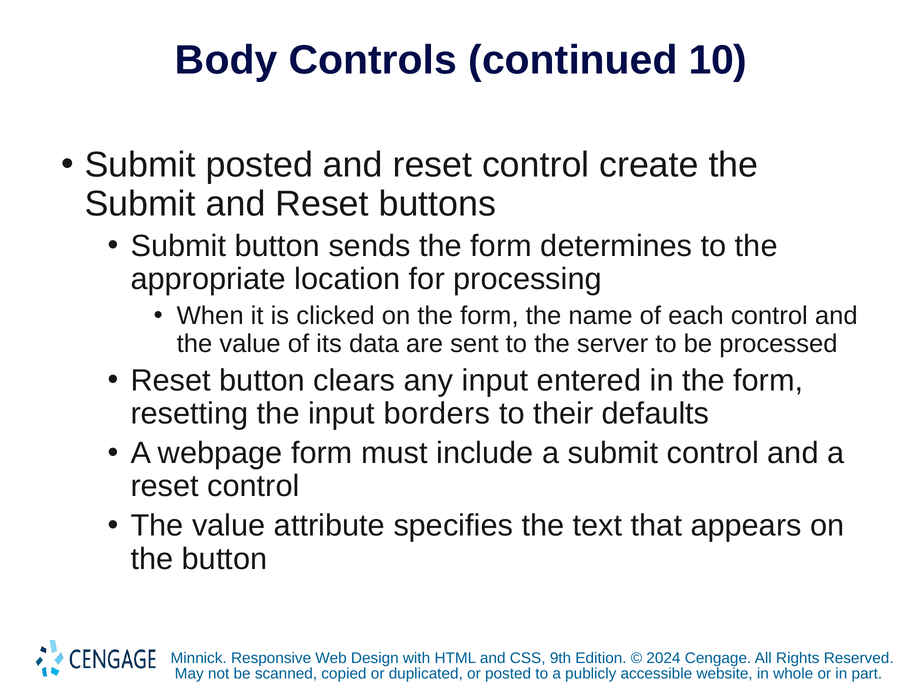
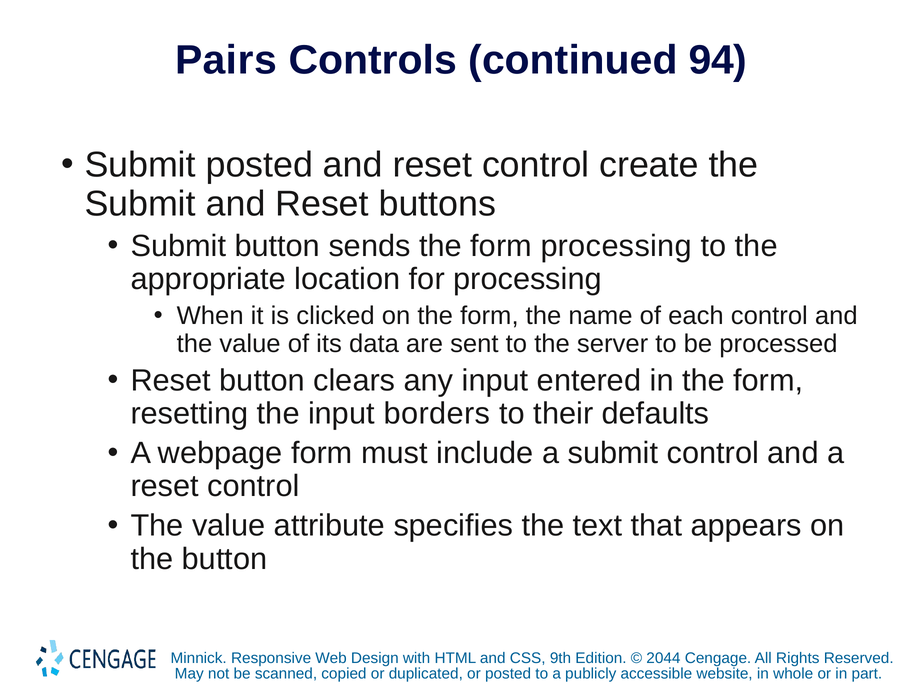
Body: Body -> Pairs (226, 60)
10: 10 -> 94 (718, 60)
form determines: determines -> processing (616, 246)
2024: 2024 -> 2044 (663, 659)
